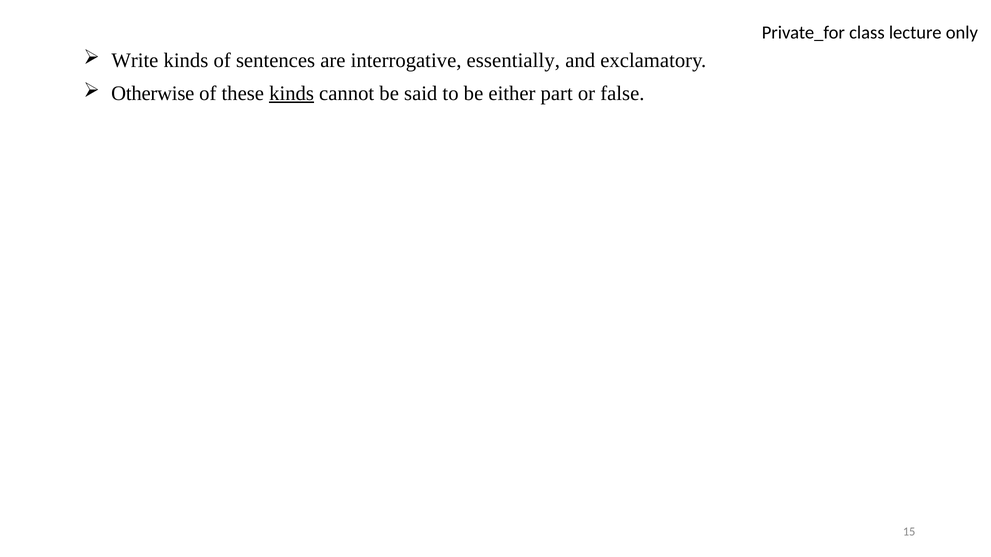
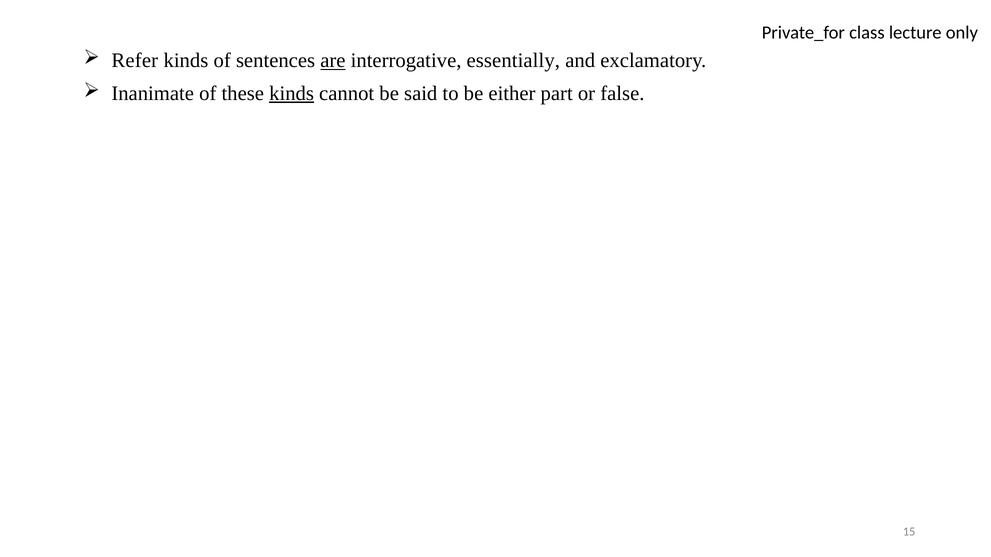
Write: Write -> Refer (135, 61)
are underline: none -> present (333, 61)
Otherwise: Otherwise -> Inanimate (153, 93)
